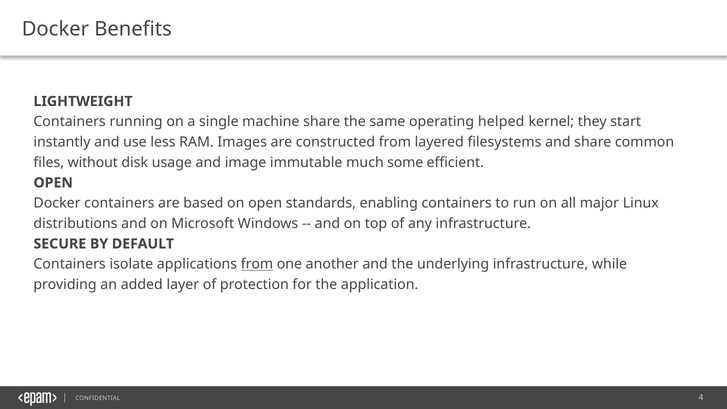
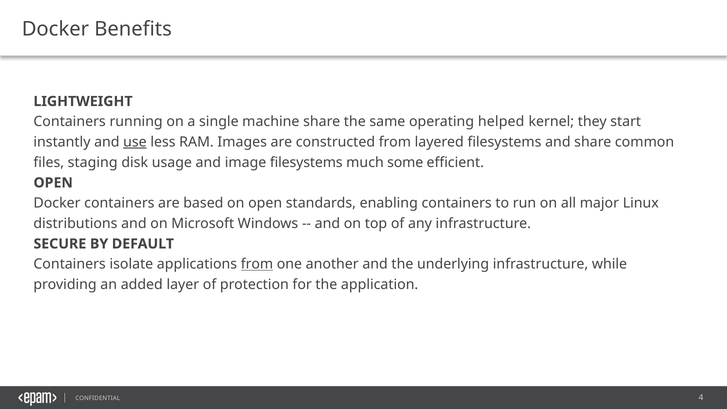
use underline: none -> present (135, 142)
without: without -> staging (93, 162)
image immutable: immutable -> filesystems (306, 162)
